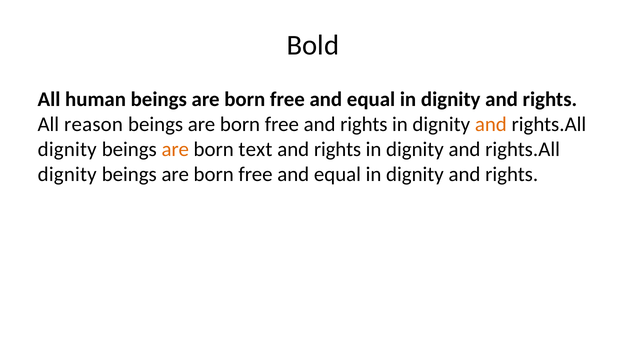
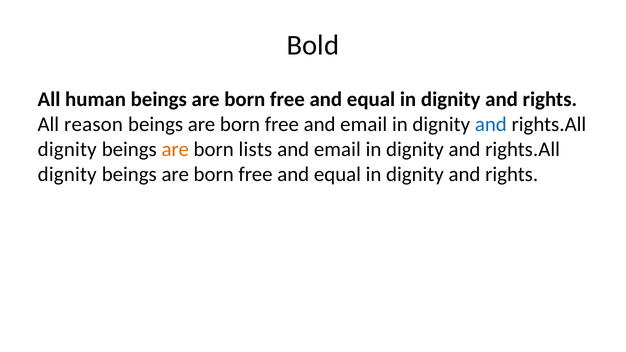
free and rights: rights -> email (364, 124)
and colour: orange -> blue (491, 124)
text: text -> lists (255, 149)
rights: rights -> email (337, 149)
